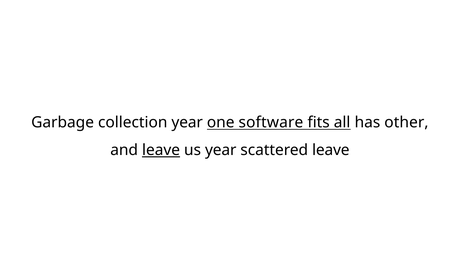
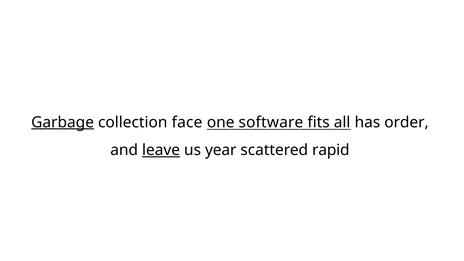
Garbage underline: none -> present (63, 122)
collection year: year -> face (187, 122)
other: other -> order (406, 122)
scattered leave: leave -> rapid (331, 150)
